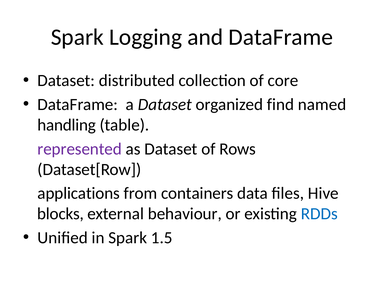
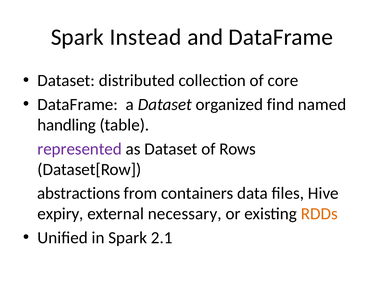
Logging: Logging -> Instead (145, 37)
applications: applications -> abstractions (79, 193)
blocks: blocks -> expiry (60, 214)
behaviour: behaviour -> necessary (185, 214)
RDDs colour: blue -> orange (319, 214)
1.5: 1.5 -> 2.1 (162, 238)
